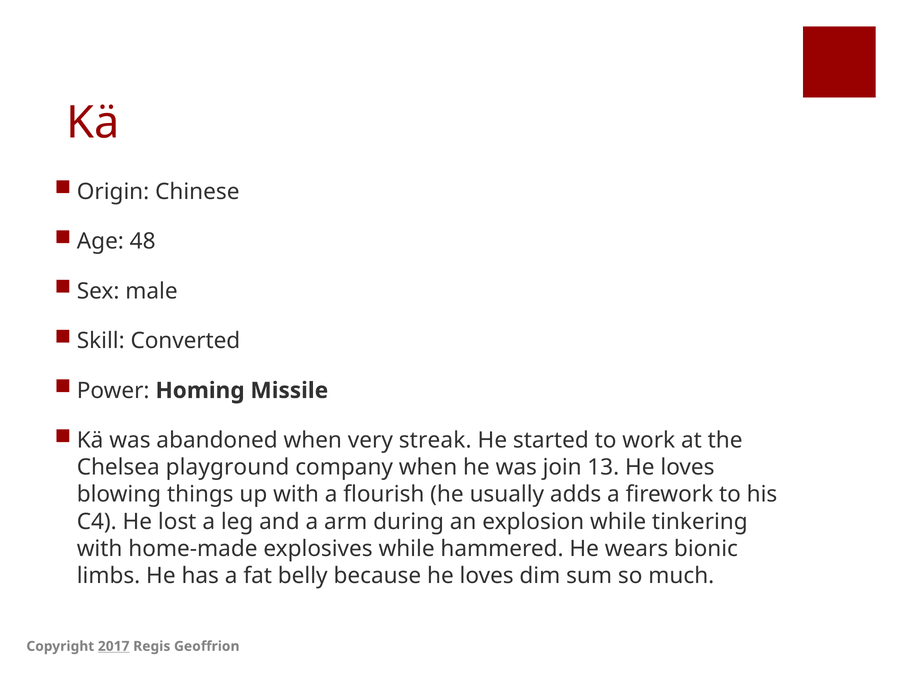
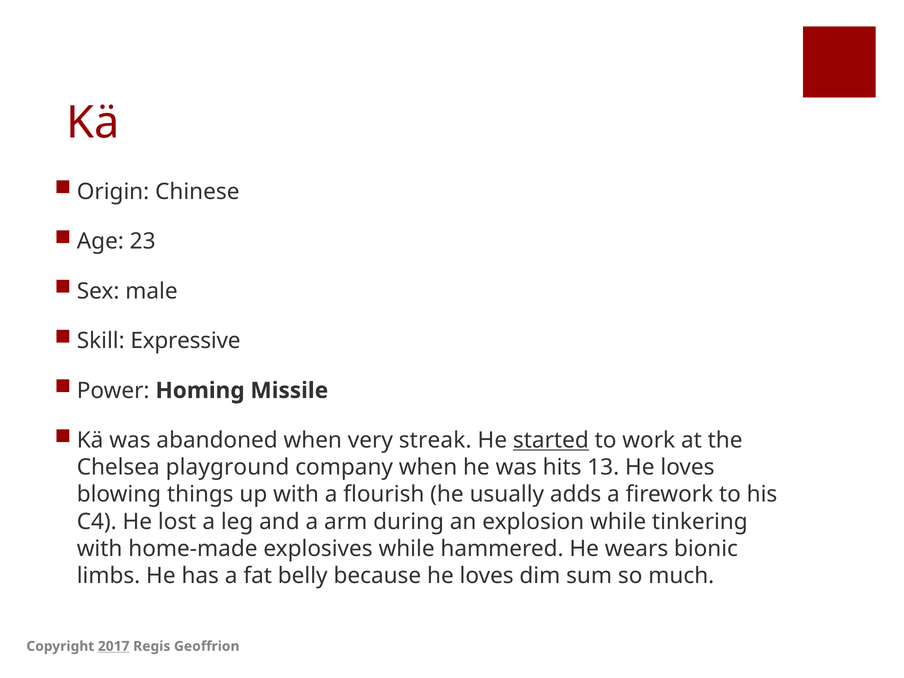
48: 48 -> 23 (143, 241)
Converted: Converted -> Expressive (185, 341)
started underline: none -> present (551, 440)
join: join -> hits (562, 467)
